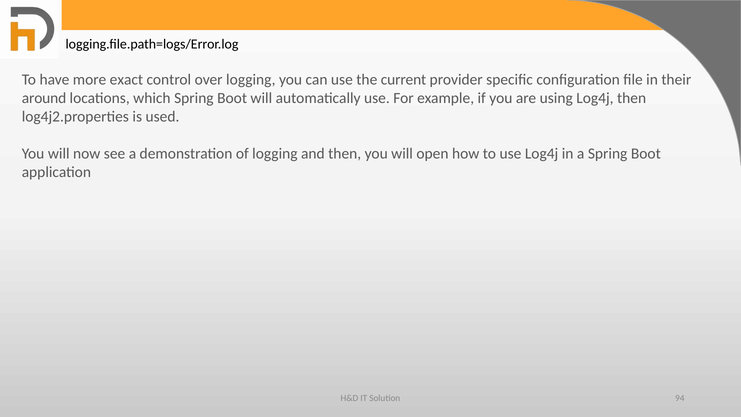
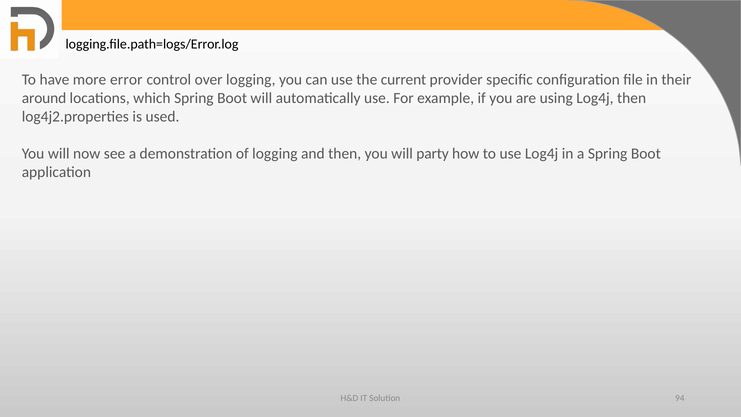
exact: exact -> error (126, 79)
open: open -> party (433, 154)
